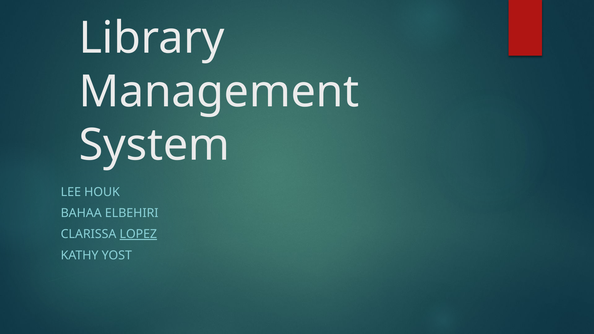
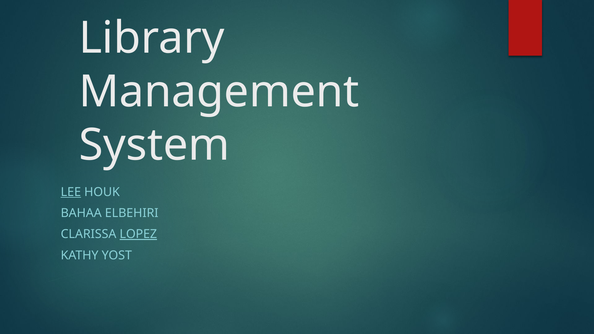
LEE underline: none -> present (71, 192)
